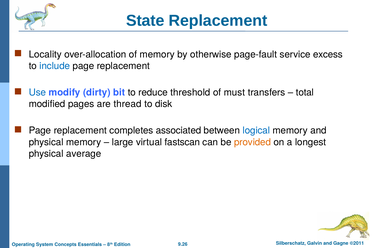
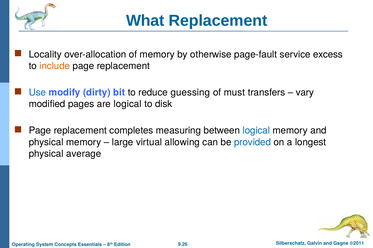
State: State -> What (145, 21)
include colour: blue -> orange (55, 66)
threshold: threshold -> guessing (190, 93)
total: total -> vary (305, 93)
are thread: thread -> logical (128, 104)
associated: associated -> measuring (178, 131)
fastscan: fastscan -> allowing (182, 143)
provided colour: orange -> blue (253, 143)
